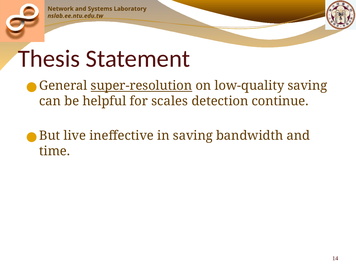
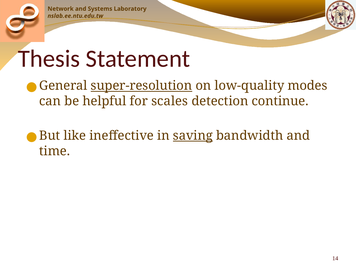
low-quality saving: saving -> modes (307, 86)
live: live -> like (75, 136)
saving underline: none -> present (193, 136)
